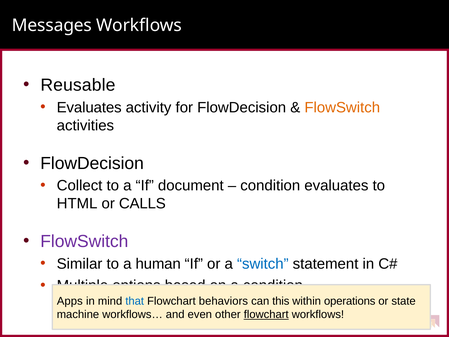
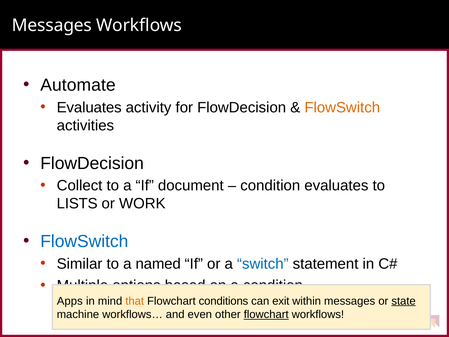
Reusable: Reusable -> Automate (78, 85)
HTML: HTML -> LISTS (77, 203)
CALLS: CALLS -> WORK (142, 203)
FlowSwitch colour: purple -> blue (84, 241)
human: human -> named (158, 264)
that colour: blue -> orange (135, 301)
behaviors: behaviors -> conditions (224, 301)
this: this -> exit (281, 301)
within operations: operations -> messages (350, 301)
state underline: none -> present (404, 301)
